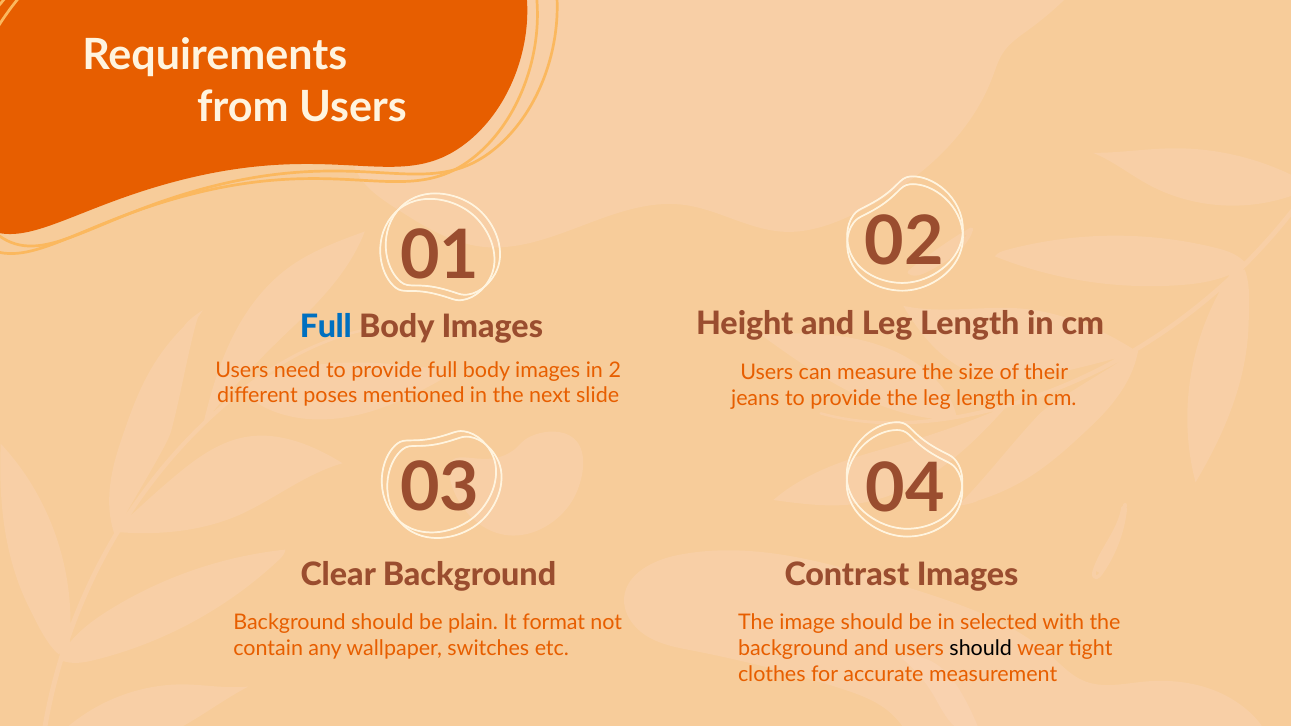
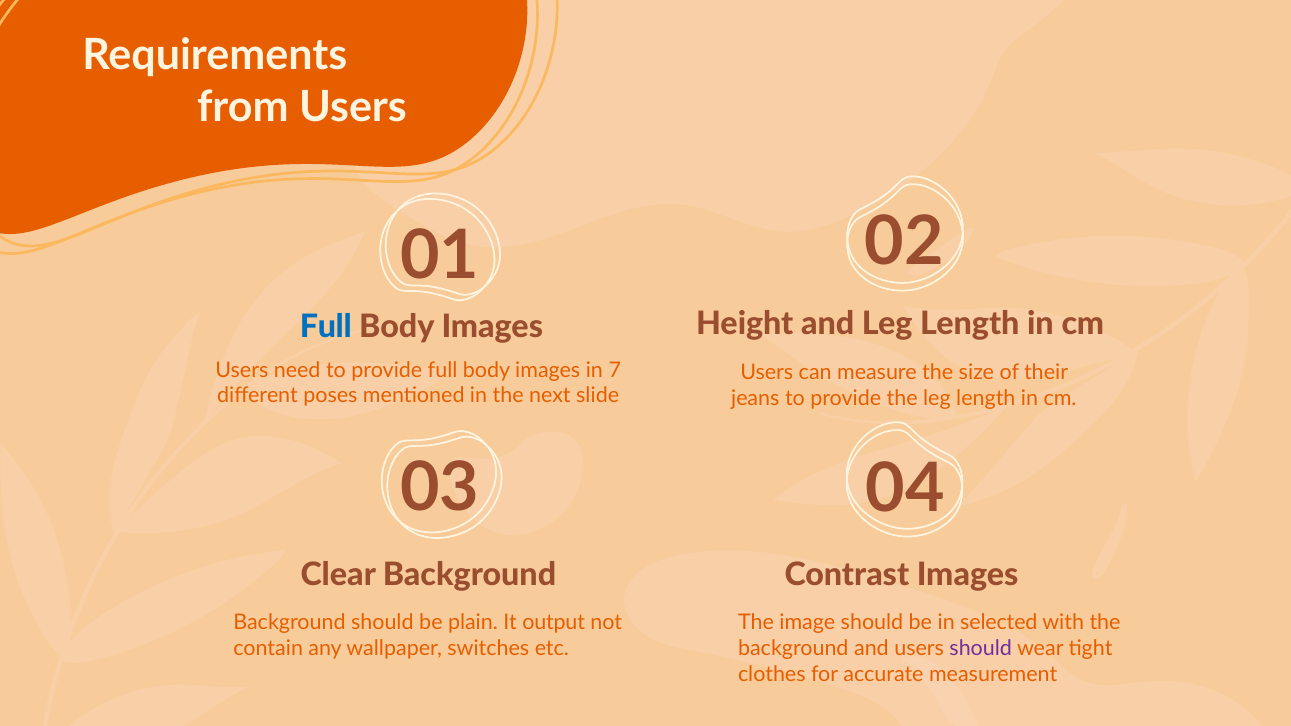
2: 2 -> 7 (615, 370)
format: format -> output (554, 623)
should colour: black -> purple (981, 648)
